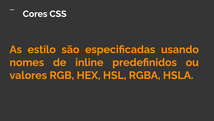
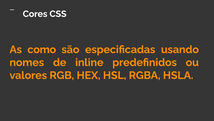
estilo: estilo -> como (42, 49)
